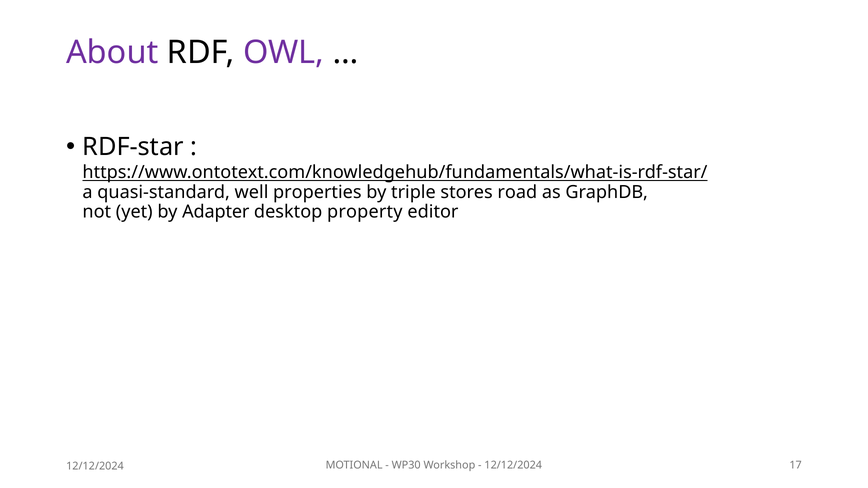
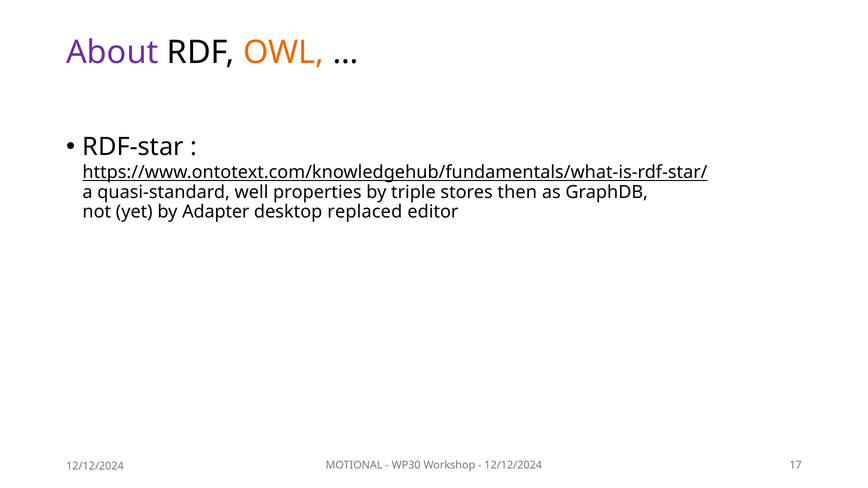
OWL colour: purple -> orange (284, 53)
road: road -> then (517, 193)
property: property -> replaced (365, 212)
